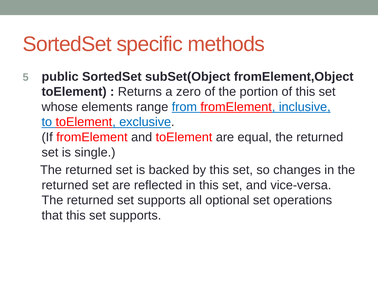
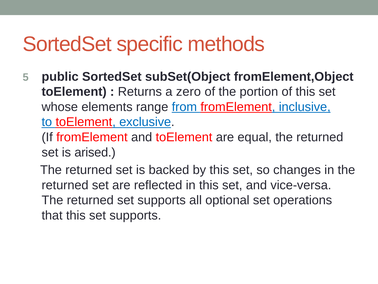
single: single -> arised (95, 152)
